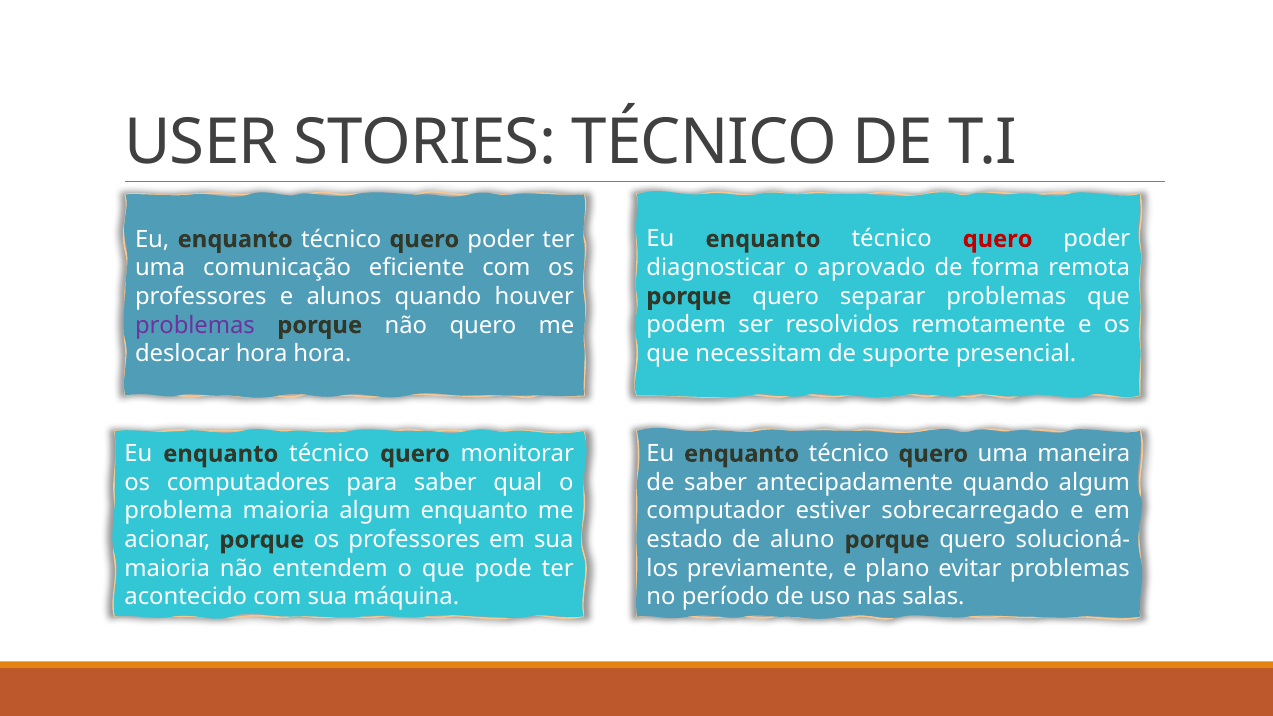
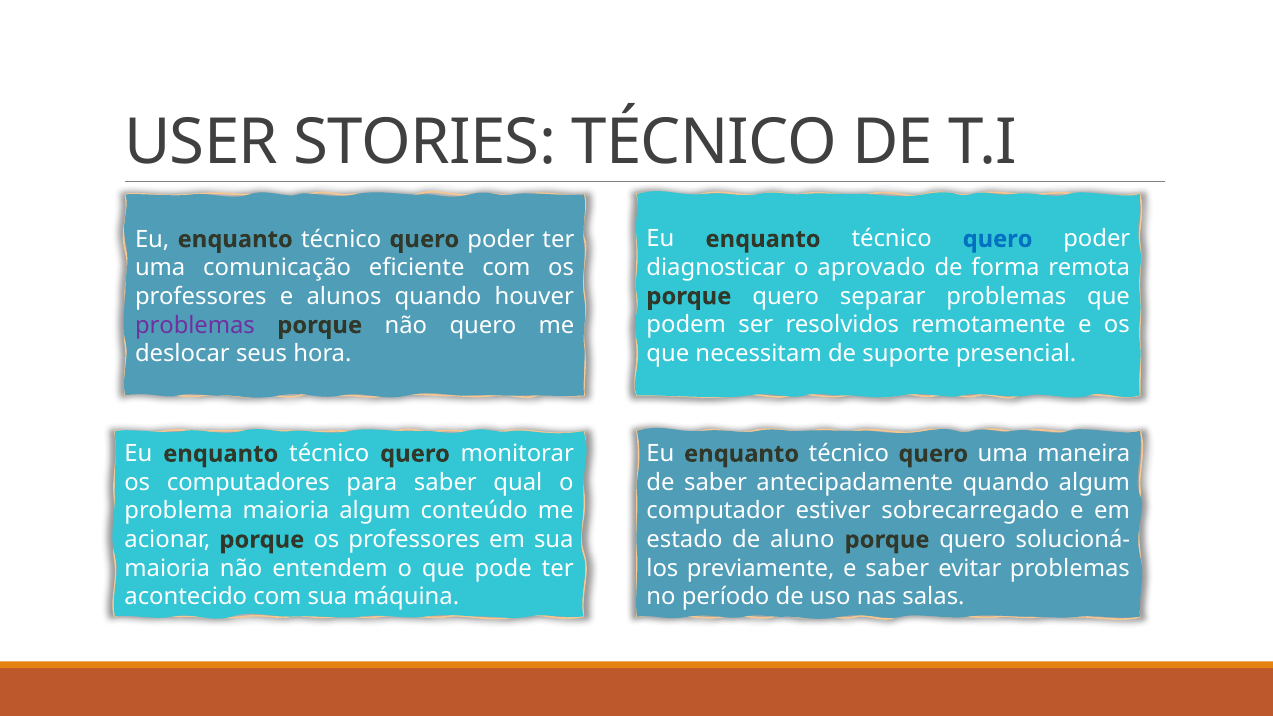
quero colour: red -> blue (998, 239)
deslocar hora: hora -> seus (262, 354)
algum enquanto: enquanto -> conteúdo (474, 511)
e plano: plano -> saber (897, 568)
